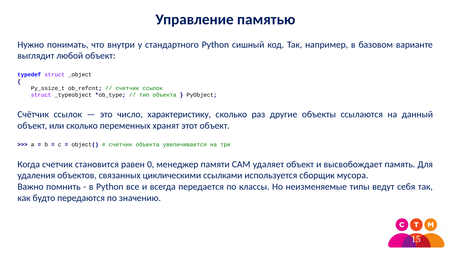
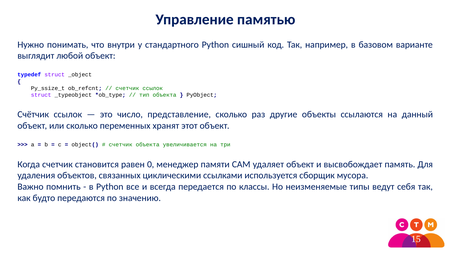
характеристику: характеристику -> представление (179, 114)
